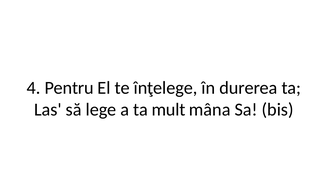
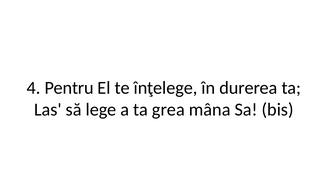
mult: mult -> grea (168, 109)
